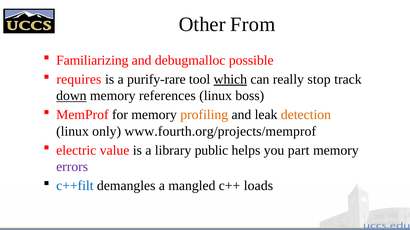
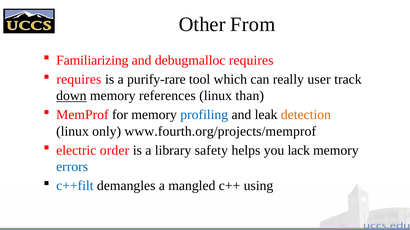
debugmalloc possible: possible -> requires (251, 60)
which underline: present -> none (230, 80)
stop: stop -> user (319, 80)
boss: boss -> than (250, 96)
profiling colour: orange -> blue (204, 115)
value: value -> order (115, 151)
public: public -> safety (211, 151)
part: part -> lack (299, 151)
errors colour: purple -> blue (72, 167)
loads: loads -> using (259, 186)
